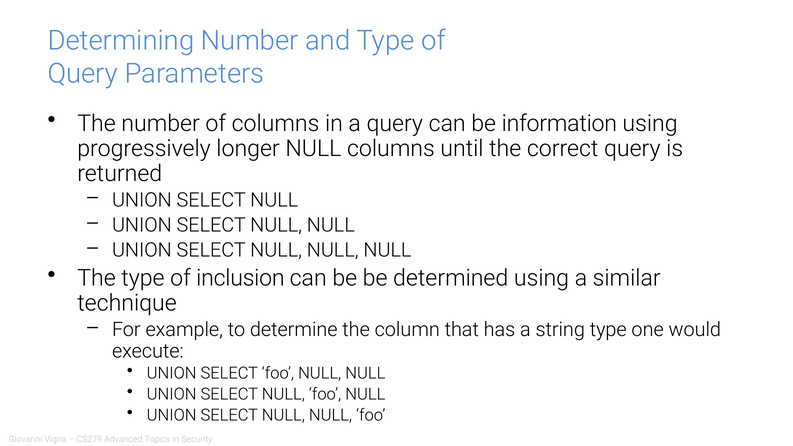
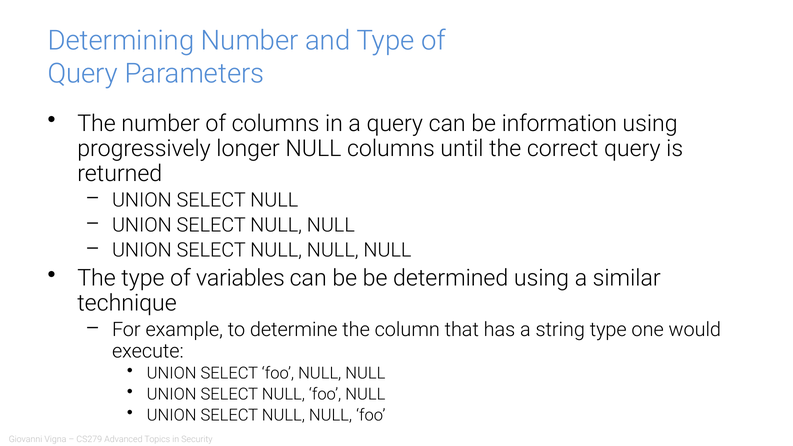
inclusion: inclusion -> variables (240, 278)
